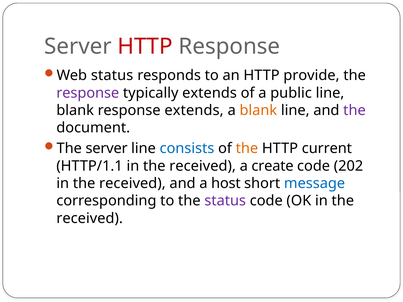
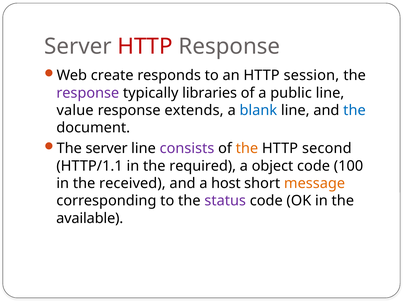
Web status: status -> create (112, 76)
provide: provide -> session (311, 76)
typically extends: extends -> libraries (210, 93)
blank: blank -> value (75, 110)
blank colour: orange -> blue (258, 110)
the colour: purple -> blue (354, 110)
consists colour: blue -> purple (187, 149)
current: current -> second (327, 149)
HTTP/1.1 in the received: received -> required (203, 166)
create: create -> object (272, 166)
202: 202 -> 100 (348, 166)
message colour: blue -> orange (315, 184)
received: received -> available (90, 218)
